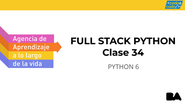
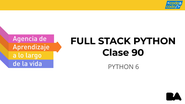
34: 34 -> 90 (138, 53)
